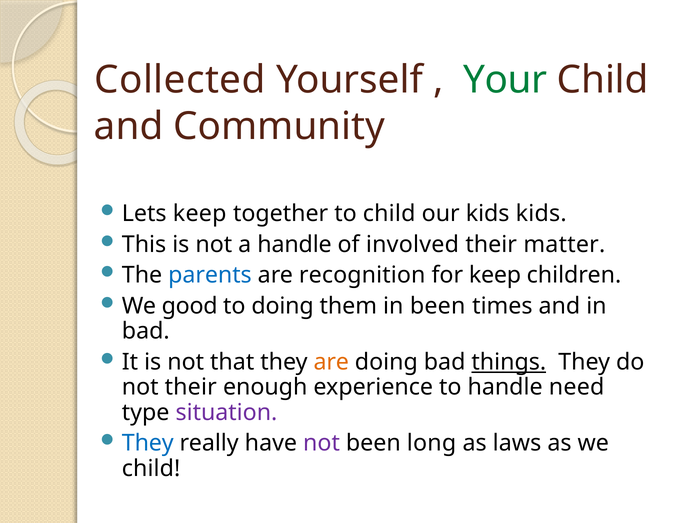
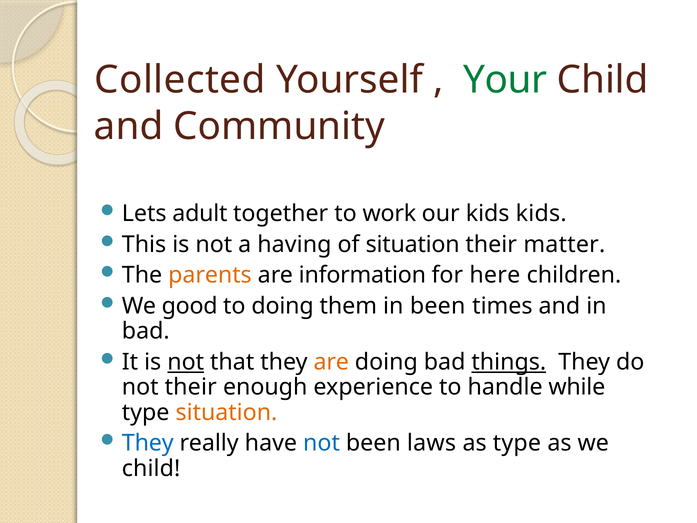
Lets keep: keep -> adult (200, 213)
to child: child -> work (389, 213)
a handle: handle -> having (294, 244)
of involved: involved -> situation (413, 244)
parents colour: blue -> orange (210, 275)
recognition: recognition -> information (362, 275)
for keep: keep -> here (495, 275)
not underline: none -> present (186, 362)
need: need -> while (577, 387)
situation colour: purple -> orange (226, 412)
not colour: purple -> blue (321, 443)
long: long -> laws (431, 443)
as laws: laws -> type (517, 443)
